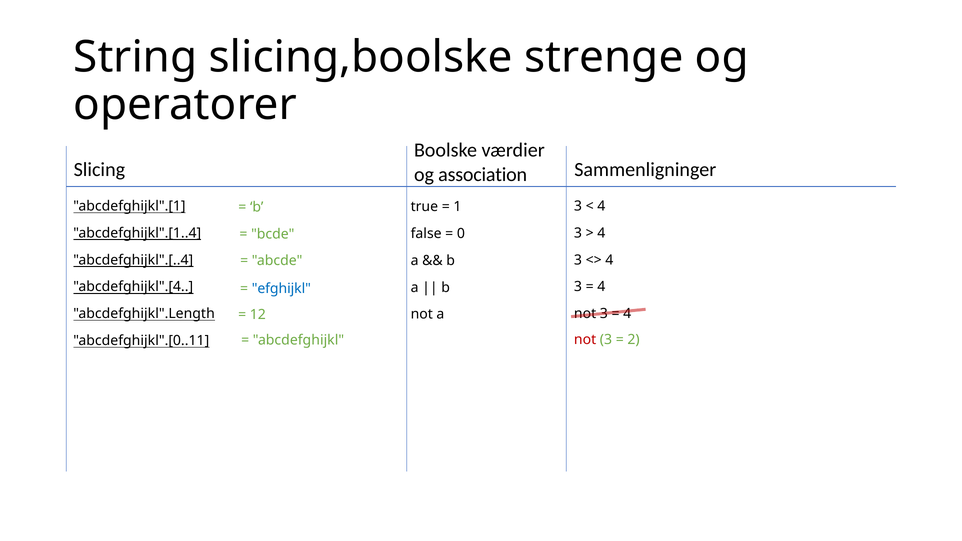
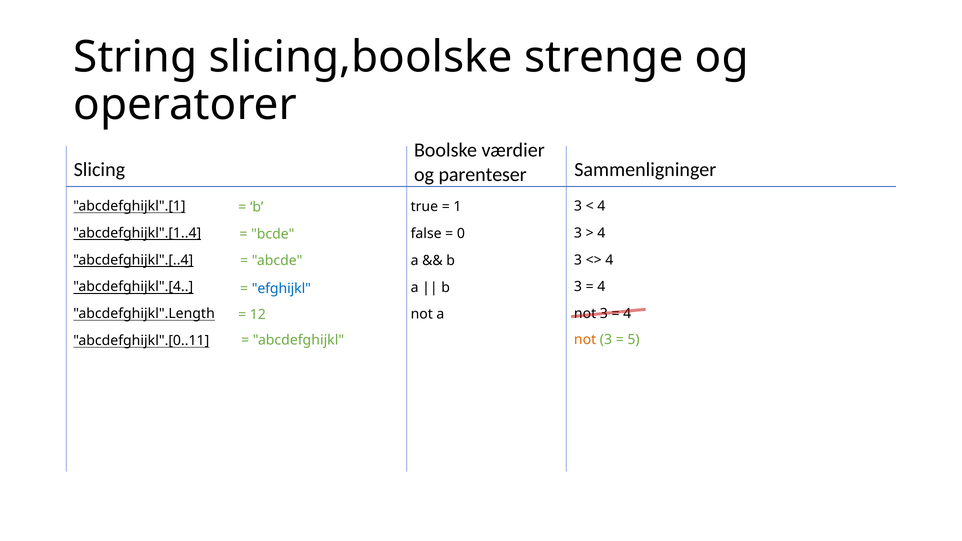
association: association -> parenteser (483, 174)
not colour: red -> orange (585, 340)
2: 2 -> 5 (634, 340)
